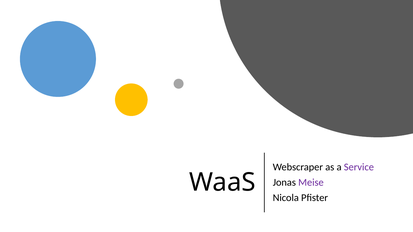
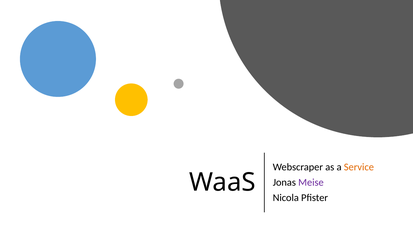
Service colour: purple -> orange (359, 167)
